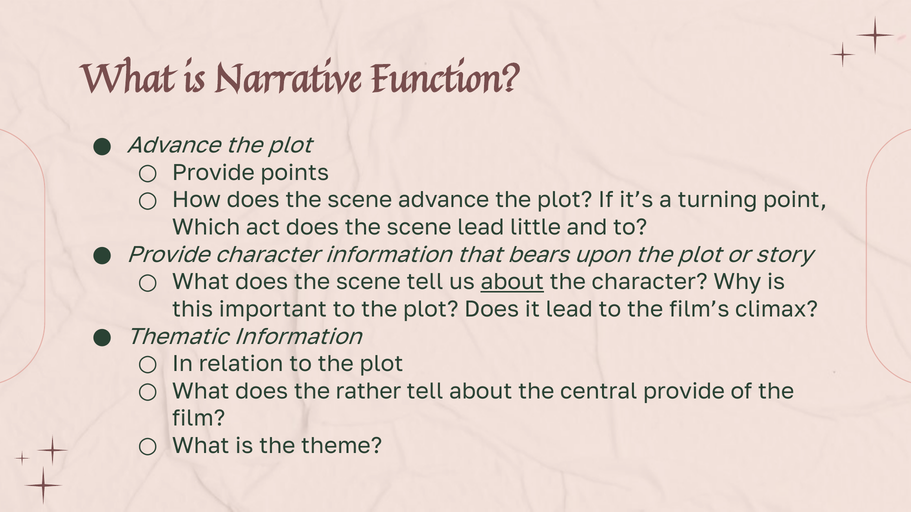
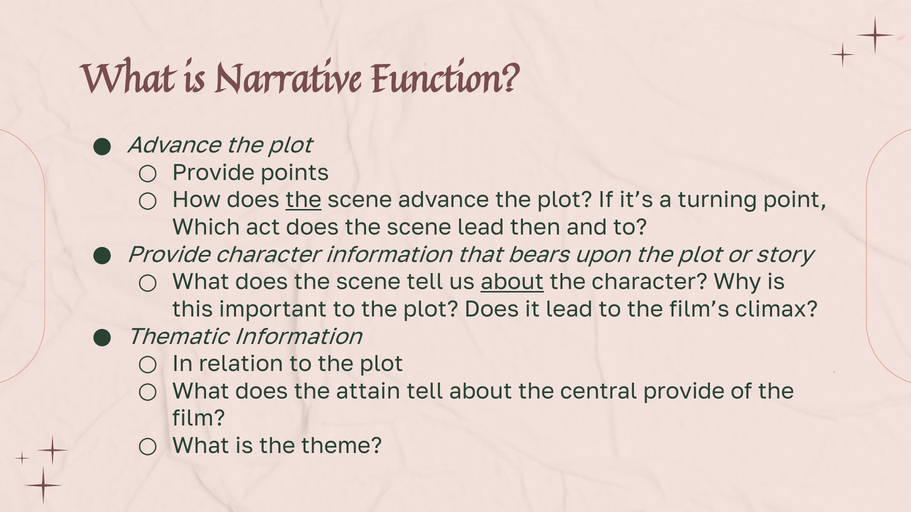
the underline: none -> present (304, 200)
little: little -> then (535, 227)
rather: rather -> attain (368, 391)
